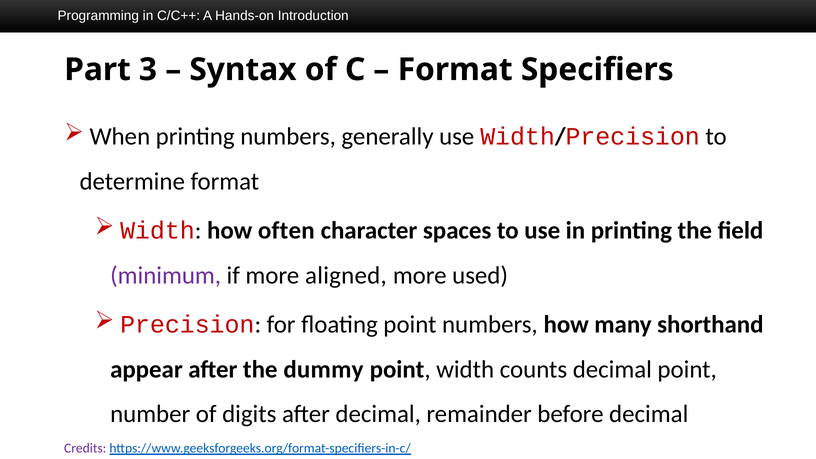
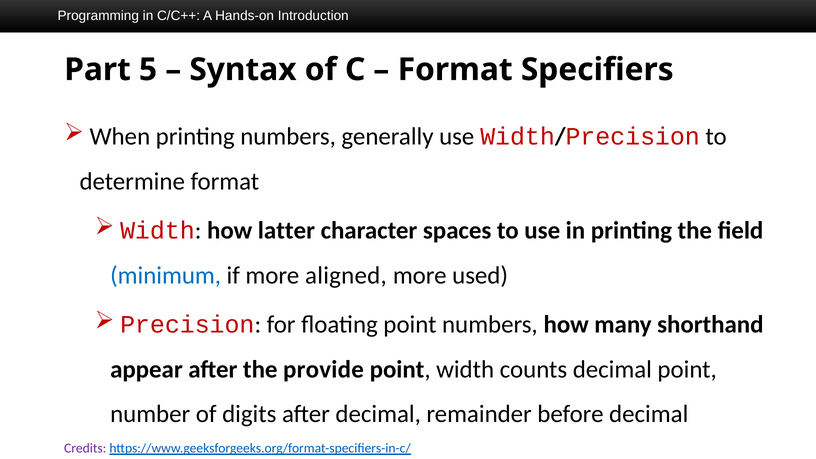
3: 3 -> 5 (148, 70)
often: often -> latter (286, 231)
minimum colour: purple -> blue (166, 275)
dummy: dummy -> provide (323, 369)
